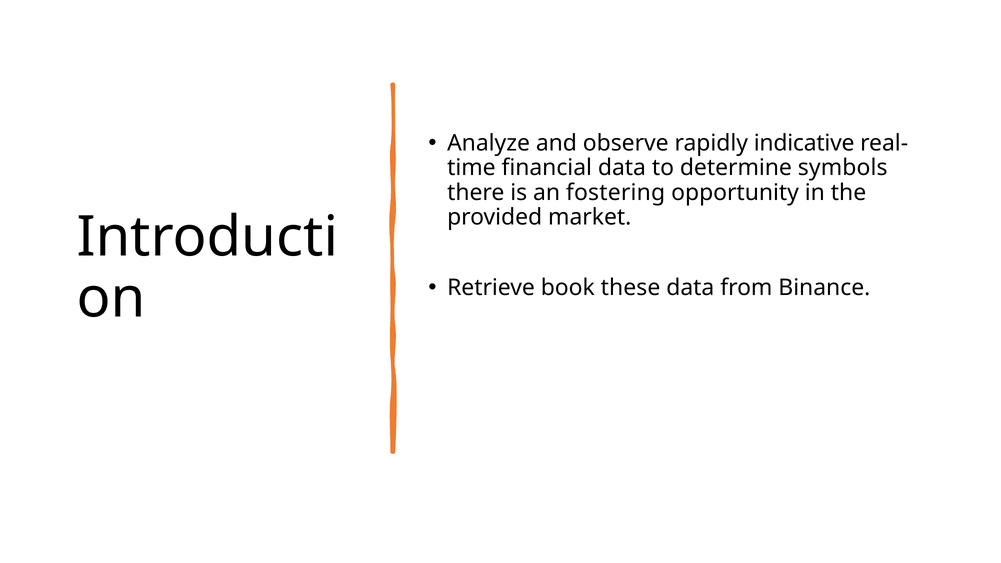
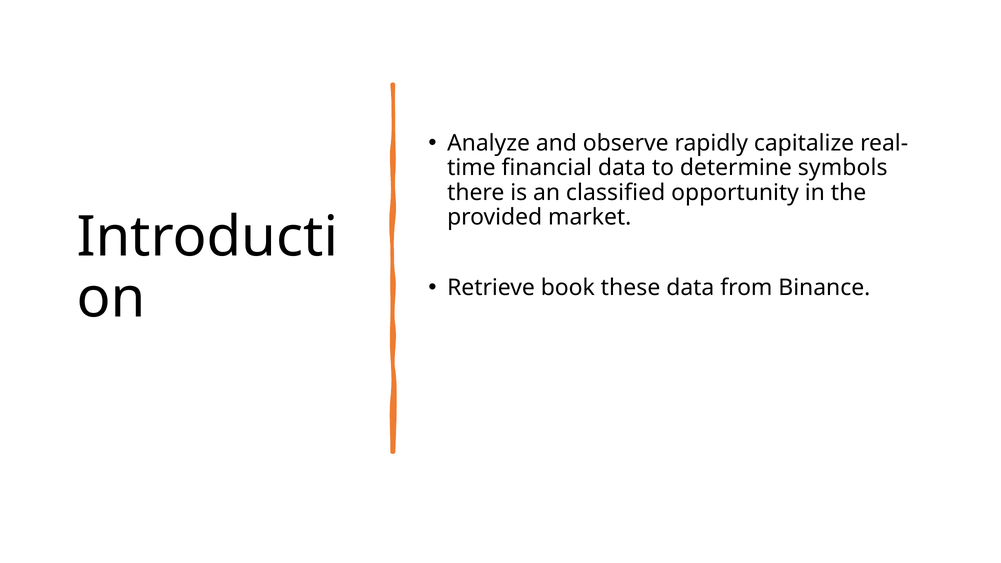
indicative: indicative -> capitalize (804, 143)
fostering: fostering -> classified (616, 193)
